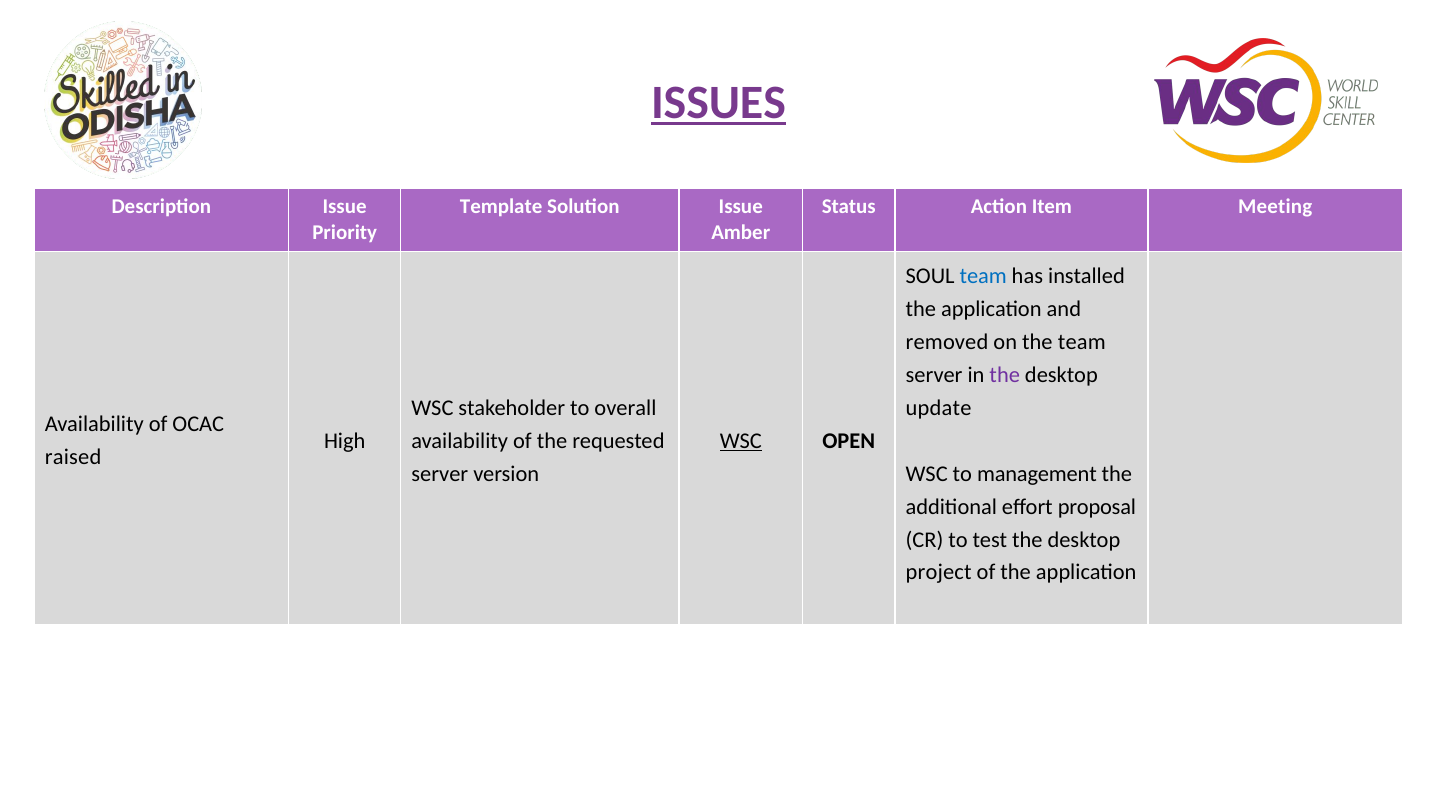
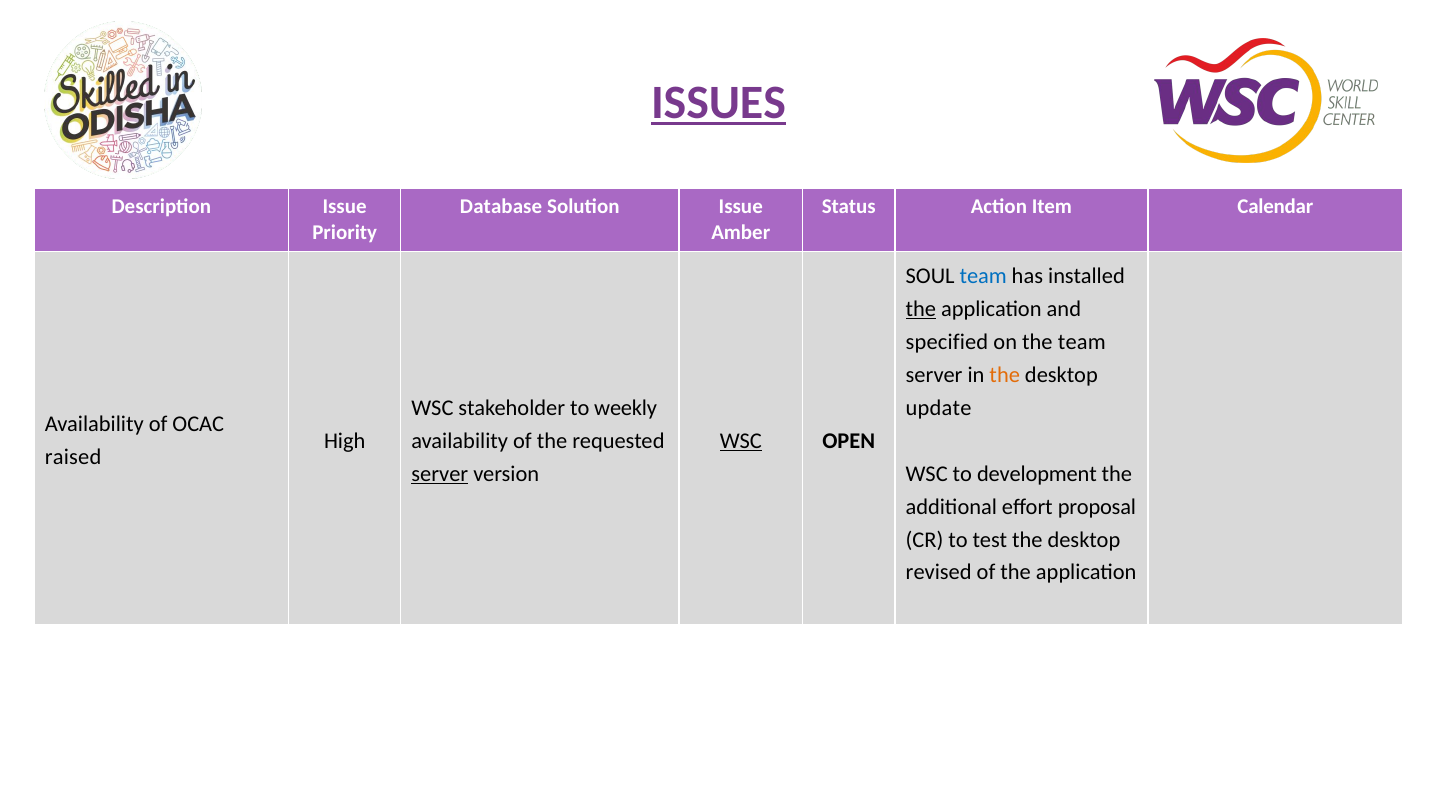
Template: Template -> Database (501, 207)
Meeting: Meeting -> Calendar (1275, 207)
the underline: none -> present (921, 309)
removed: removed -> specified (947, 342)
the colour: purple -> orange (1005, 375)
overall: overall -> weekly (626, 408)
server underline: none -> present (440, 474)
management: management -> development (1037, 474)
project: project -> revised (939, 573)
